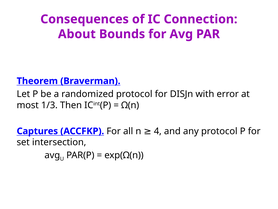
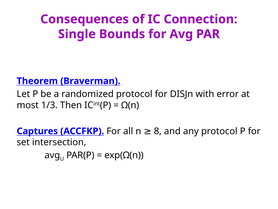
About: About -> Single (77, 34)
4: 4 -> 8 (158, 131)
